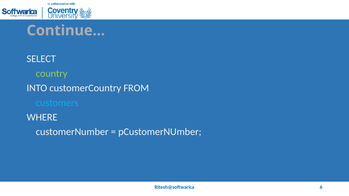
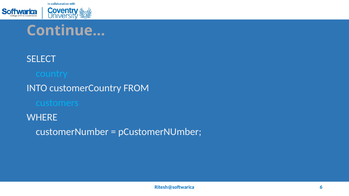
country colour: light green -> light blue (52, 74)
